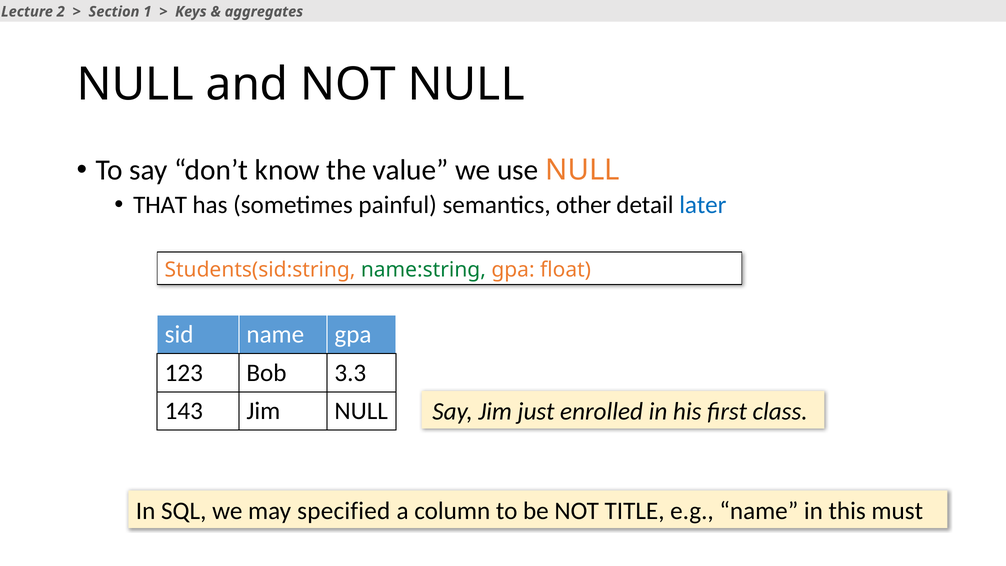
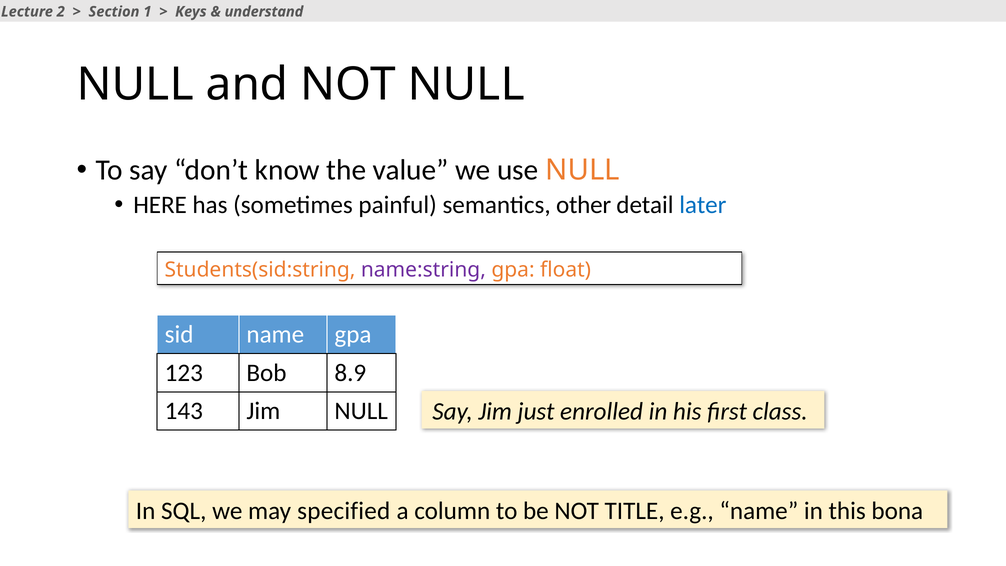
aggregates: aggregates -> understand (264, 12)
THAT: THAT -> HERE (160, 205)
name:string colour: green -> purple (423, 270)
3.3: 3.3 -> 8.9 (350, 373)
must: must -> bona (897, 511)
